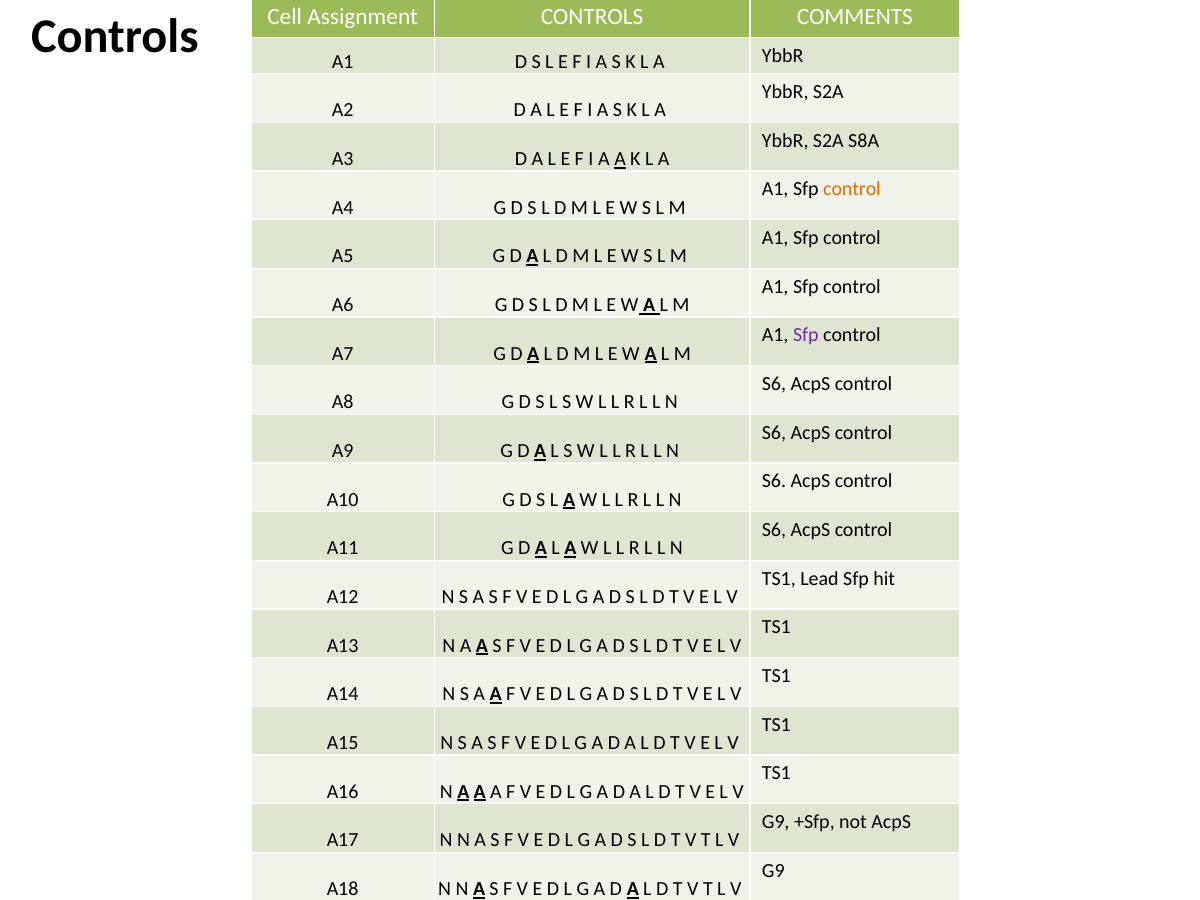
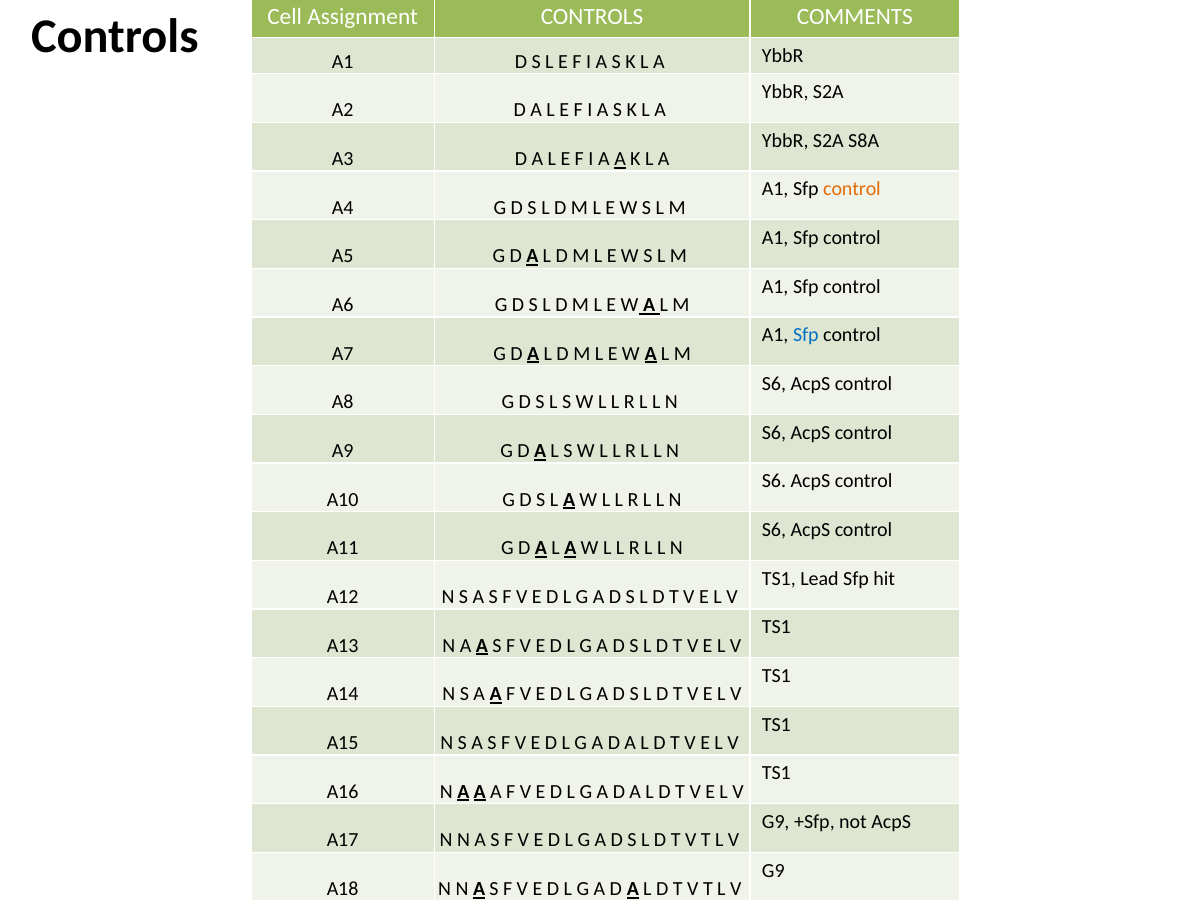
Sfp colour: purple -> blue (806, 335)
